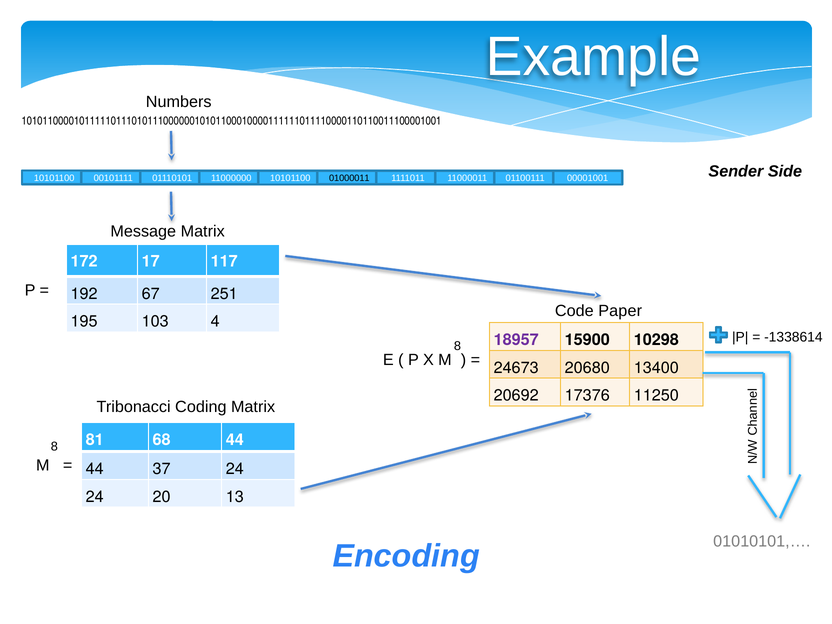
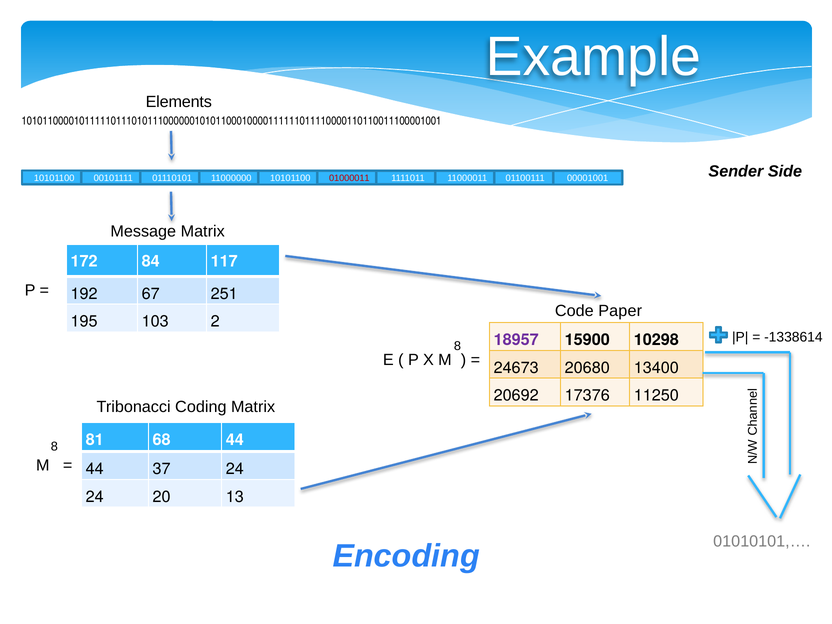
Numbers: Numbers -> Elements (179, 102)
01000011 colour: black -> red (349, 178)
17: 17 -> 84 (151, 261)
4: 4 -> 2 (215, 321)
